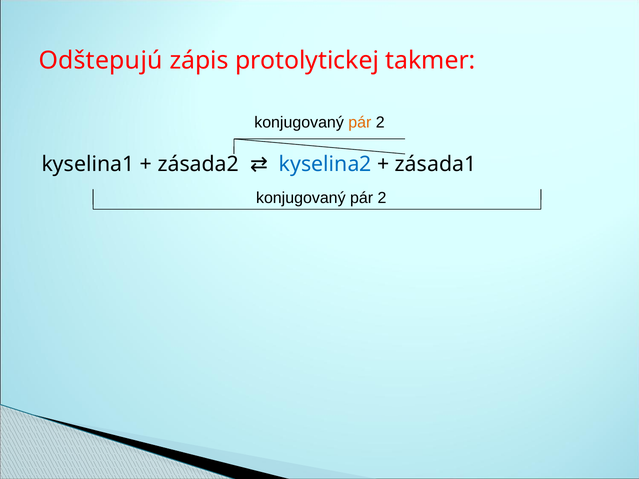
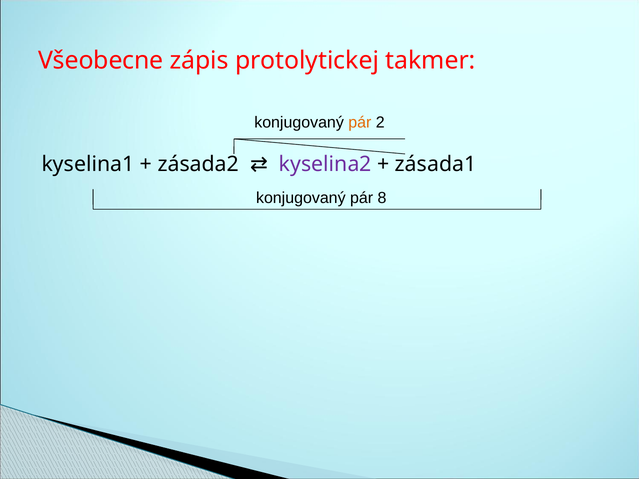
Odštepujú: Odštepujú -> Všeobecne (101, 61)
kyselina2 colour: blue -> purple (325, 164)
2: 2 -> 8 (382, 198)
